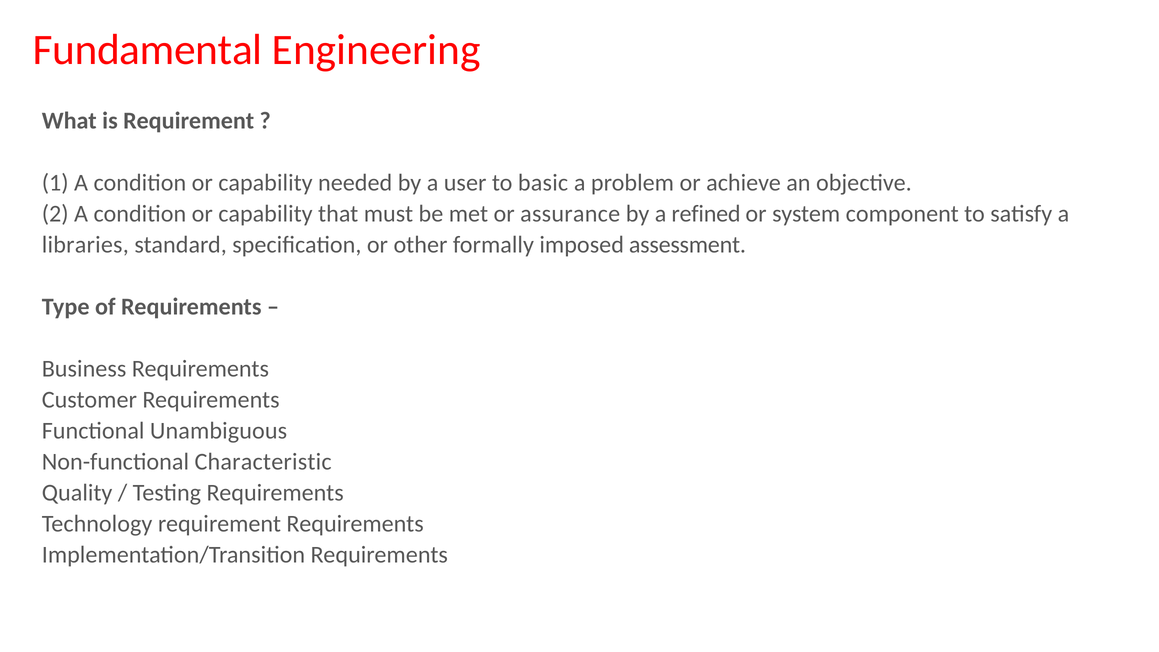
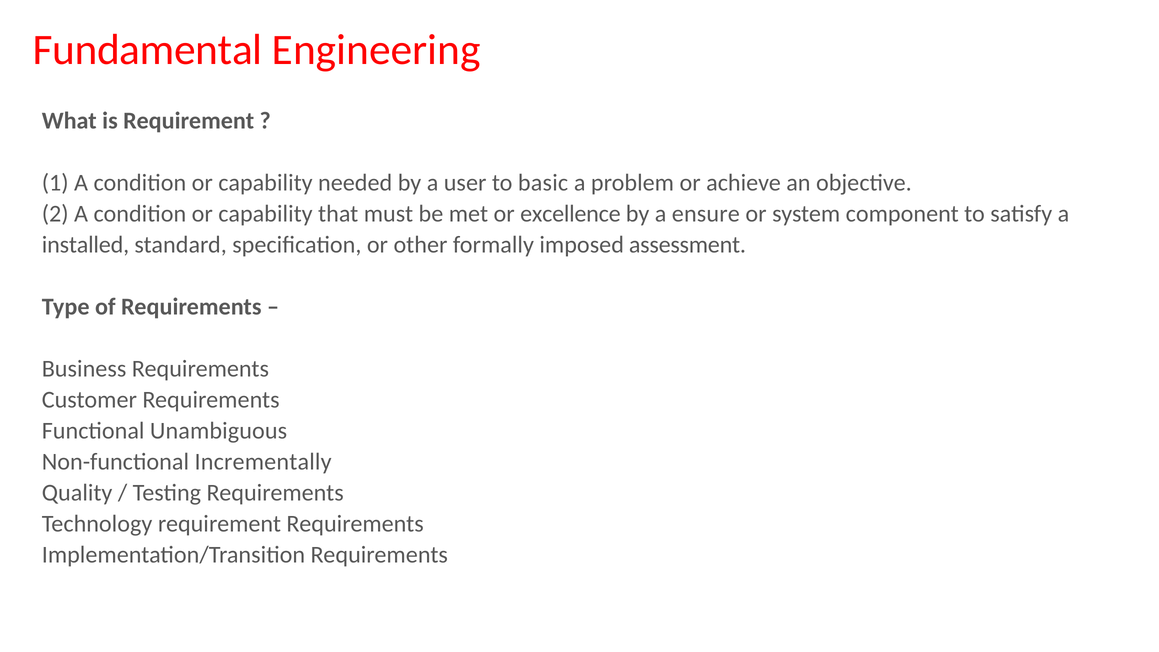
assurance: assurance -> excellence (570, 214)
refined: refined -> ensure (706, 214)
libraries: libraries -> installed (85, 245)
Characteristic: Characteristic -> Incrementally (263, 462)
